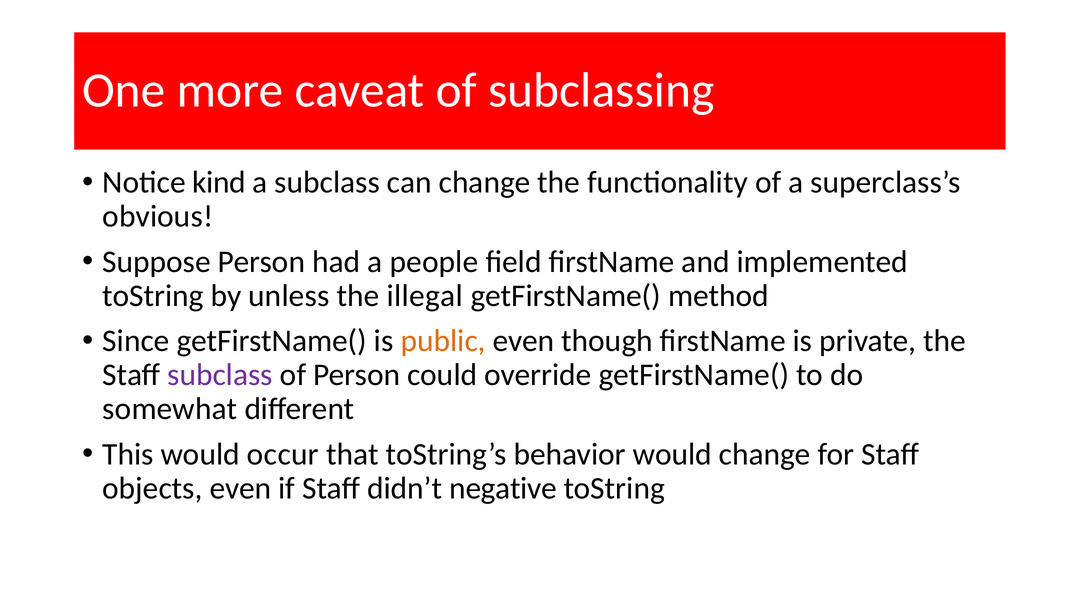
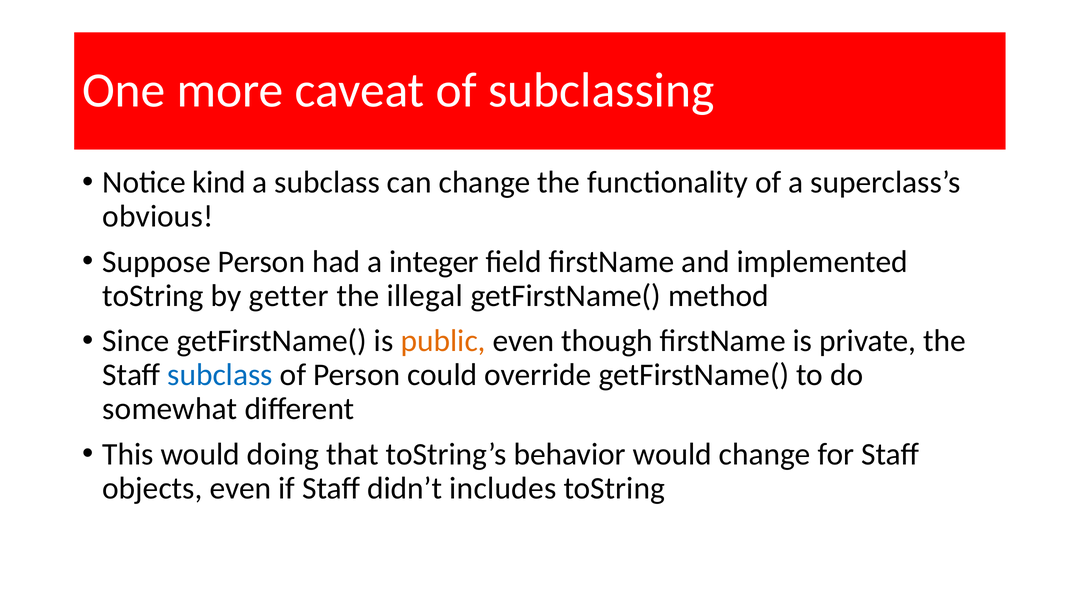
people: people -> integer (434, 262)
unless: unless -> getter (289, 296)
subclass colour: purple -> blue (220, 375)
occur: occur -> doing (283, 454)
negative: negative -> includes (503, 489)
